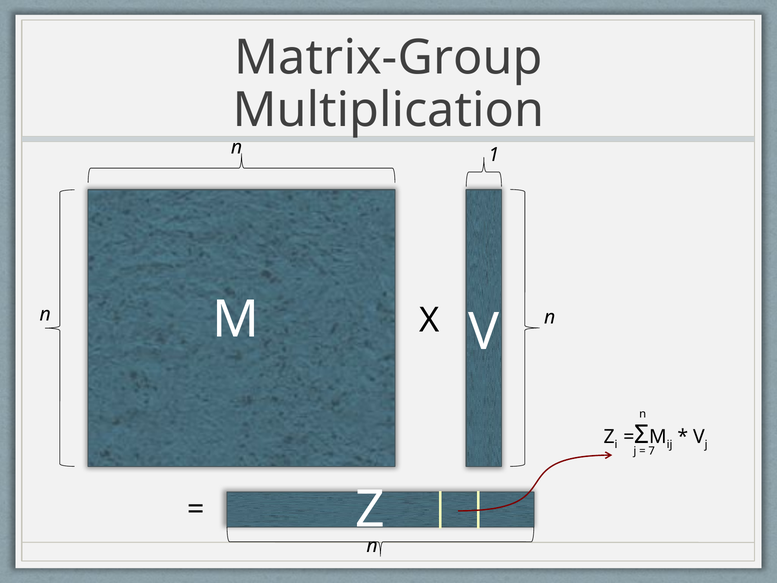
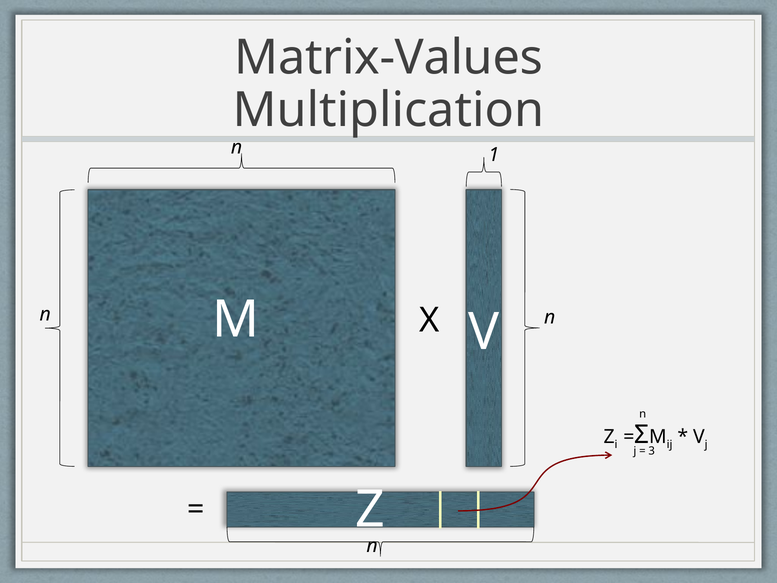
Matrix-Group: Matrix-Group -> Matrix-Values (389, 58)
7: 7 -> 3 (652, 451)
